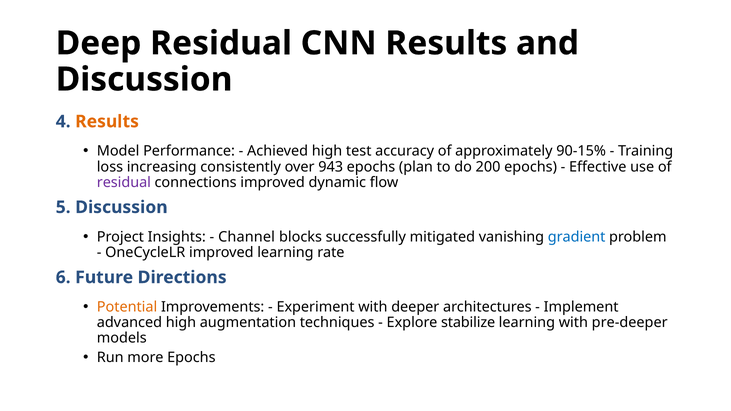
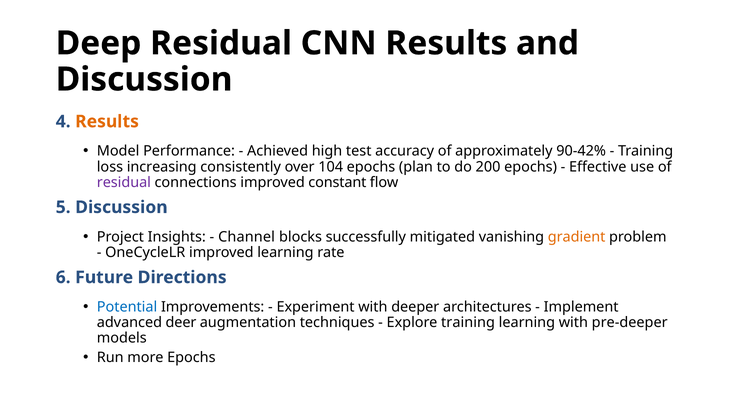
90-15%: 90-15% -> 90-42% (581, 151)
943: 943 -> 104 (331, 167)
dynamic: dynamic -> constant (337, 182)
gradient colour: blue -> orange (577, 237)
Potential colour: orange -> blue (127, 307)
advanced high: high -> deer (181, 323)
Explore stabilize: stabilize -> training (468, 323)
